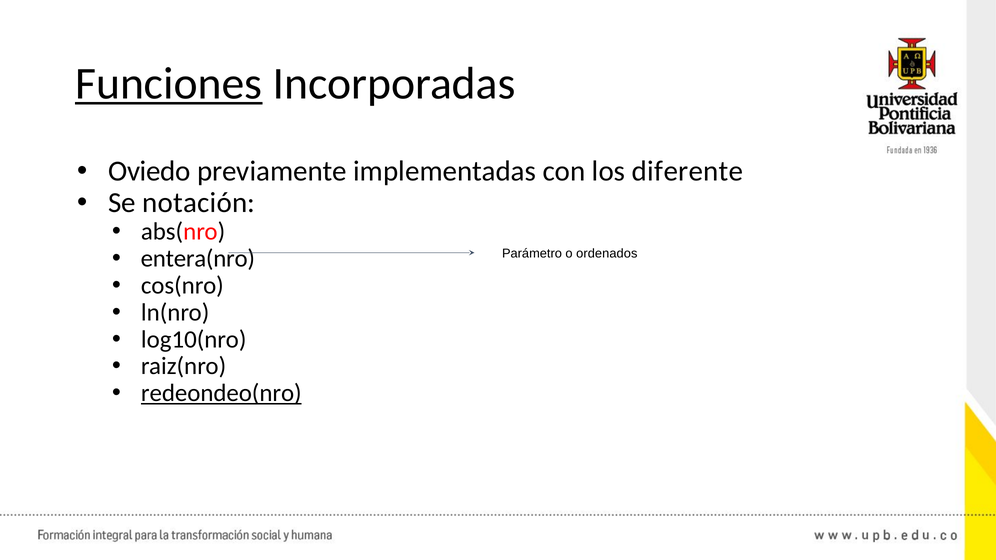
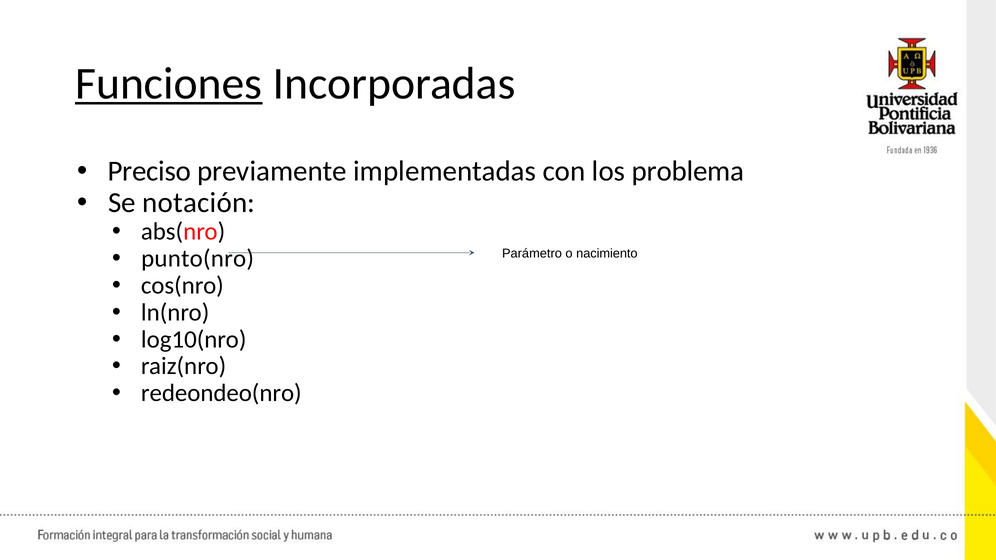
Oviedo: Oviedo -> Preciso (149, 171)
diferente: diferente -> problema (688, 171)
entera(nro: entera(nro -> punto(nro (198, 259)
ordenados: ordenados -> nacimiento (607, 254)
redeondeo(nro underline: present -> none (221, 393)
